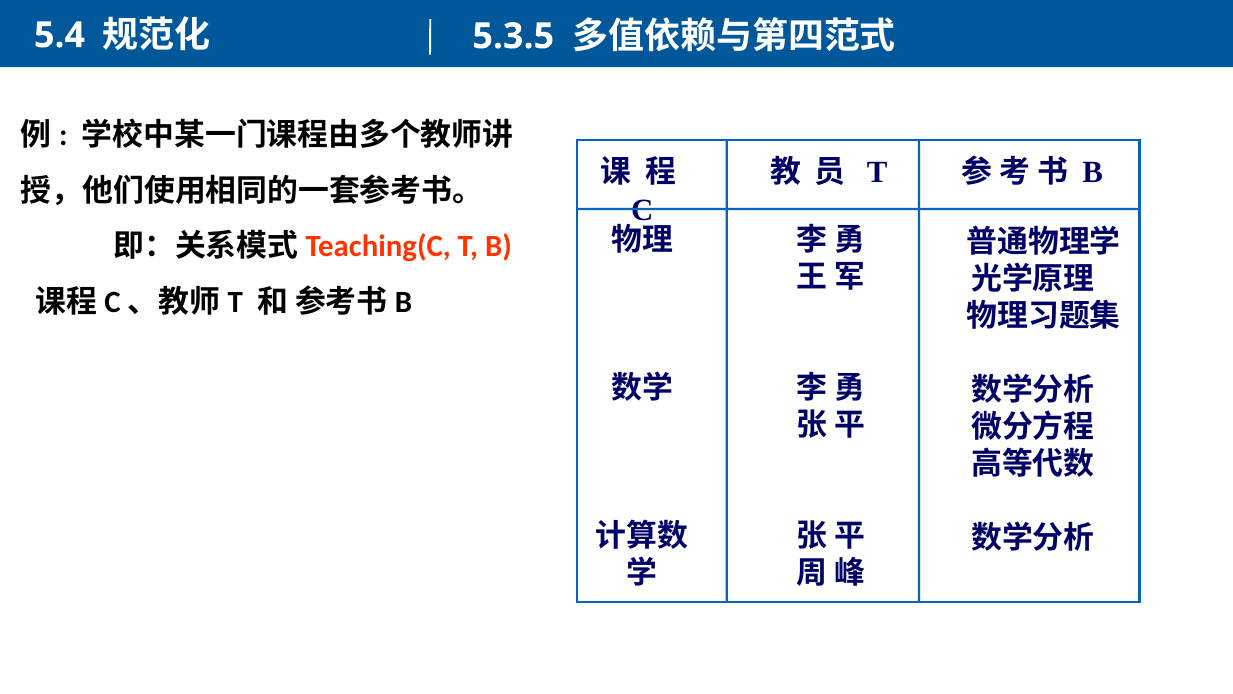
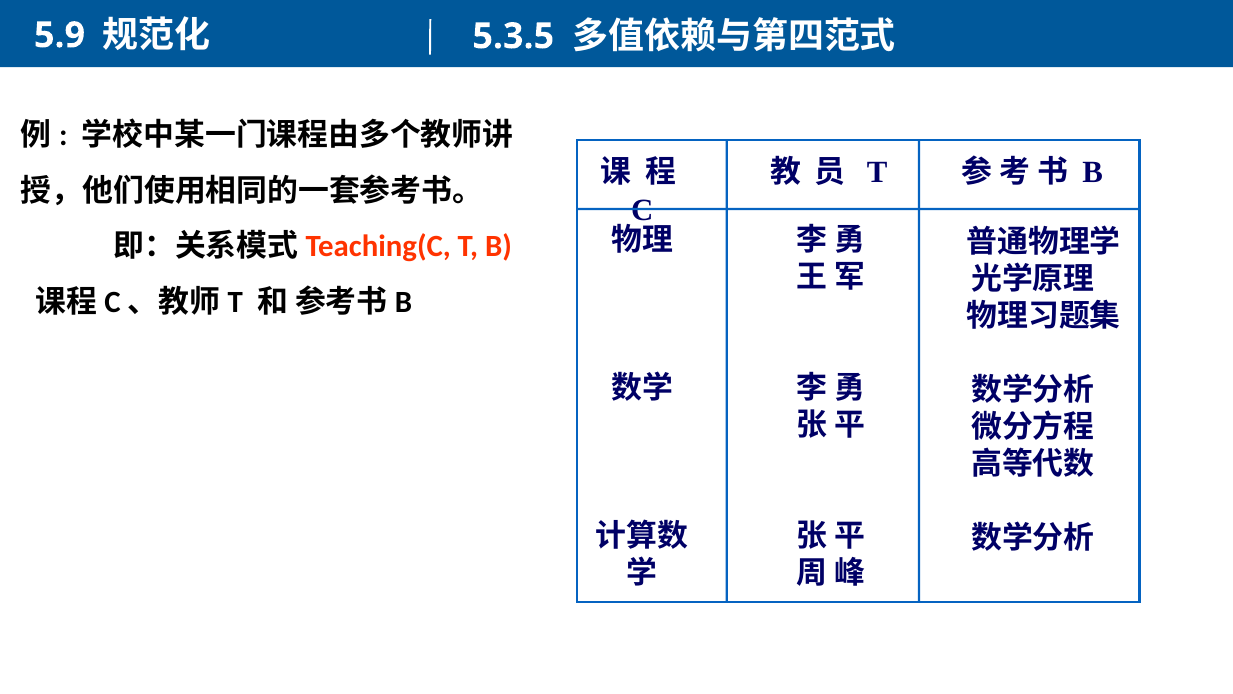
5.4: 5.4 -> 5.9 (60, 35)
